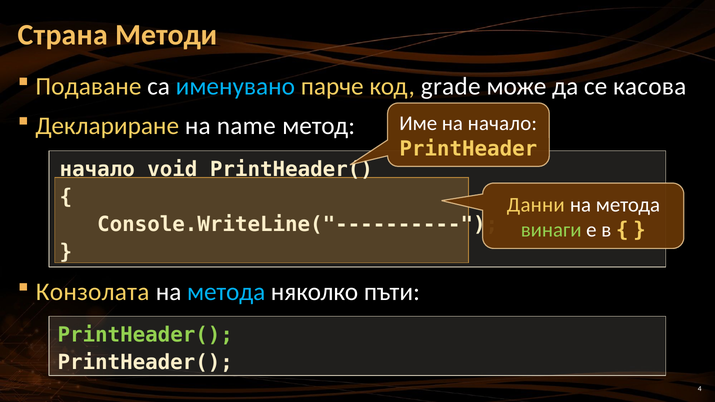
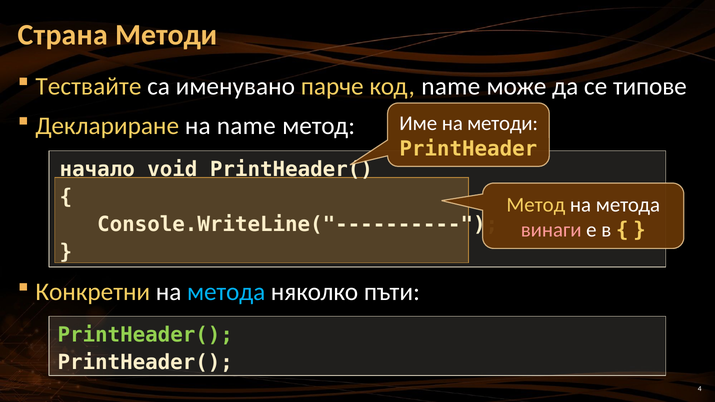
Подаване: Подаване -> Тествайте (88, 87)
именувано colour: light blue -> white (235, 87)
код grade: grade -> name (451, 87)
касова: касова -> типове (650, 87)
на начало: начало -> методи (503, 124)
Данни: Данни -> Метод (536, 205)
винаги colour: light green -> pink (551, 230)
Конзолата: Конзолата -> Конкретни (93, 292)
